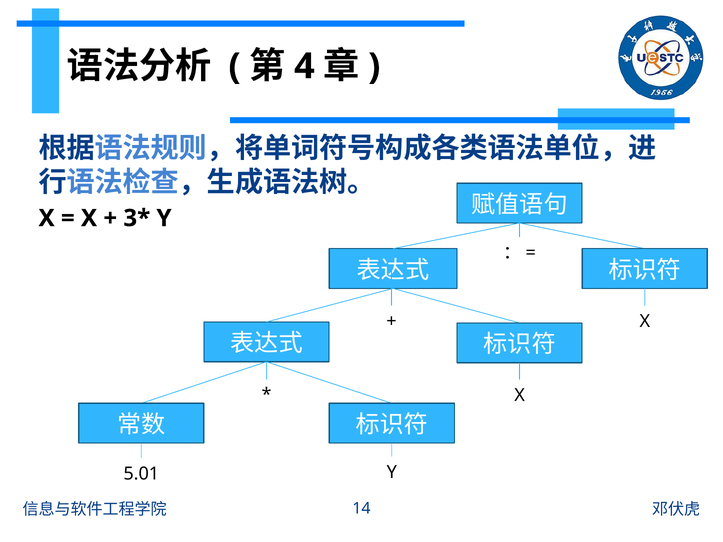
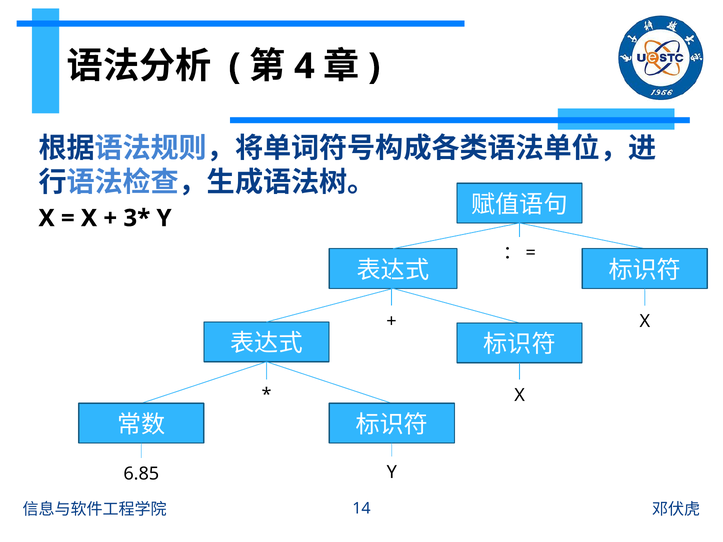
5.01: 5.01 -> 6.85 (141, 474)
